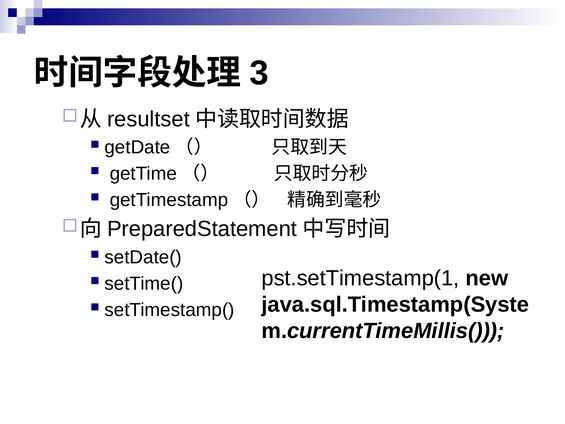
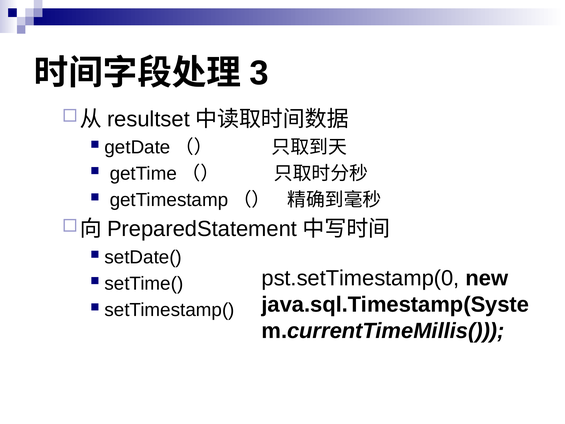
pst.setTimestamp(1: pst.setTimestamp(1 -> pst.setTimestamp(0 (360, 278)
